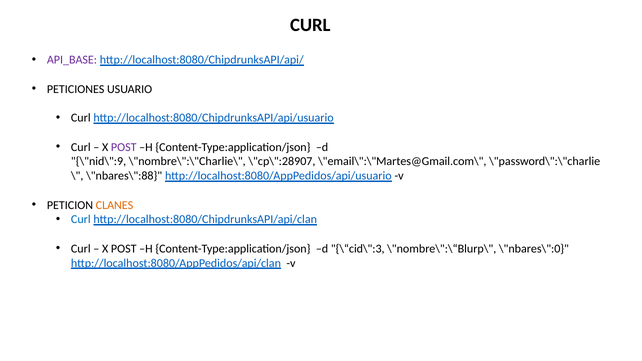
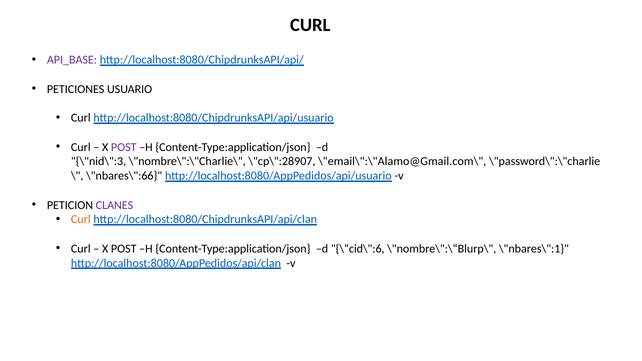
\"nid\":9: \"nid\":9 -> \"nid\":3 (99, 162)
\"email\":\"Martes@Gmail.com\: \"email\":\"Martes@Gmail.com\ -> \"email\":\"Alamo@Gmail.com\ (402, 162)
\"nbares\":88: \"nbares\":88 -> \"nbares\":66 (124, 176)
CLANES colour: orange -> purple (114, 205)
Curl colour: blue -> orange (81, 220)
\“cid\":3: \“cid\":3 -> \“cid\":6 (358, 249)
\"nbares\":0: \"nbares\":0 -> \"nbares\":1 (534, 249)
